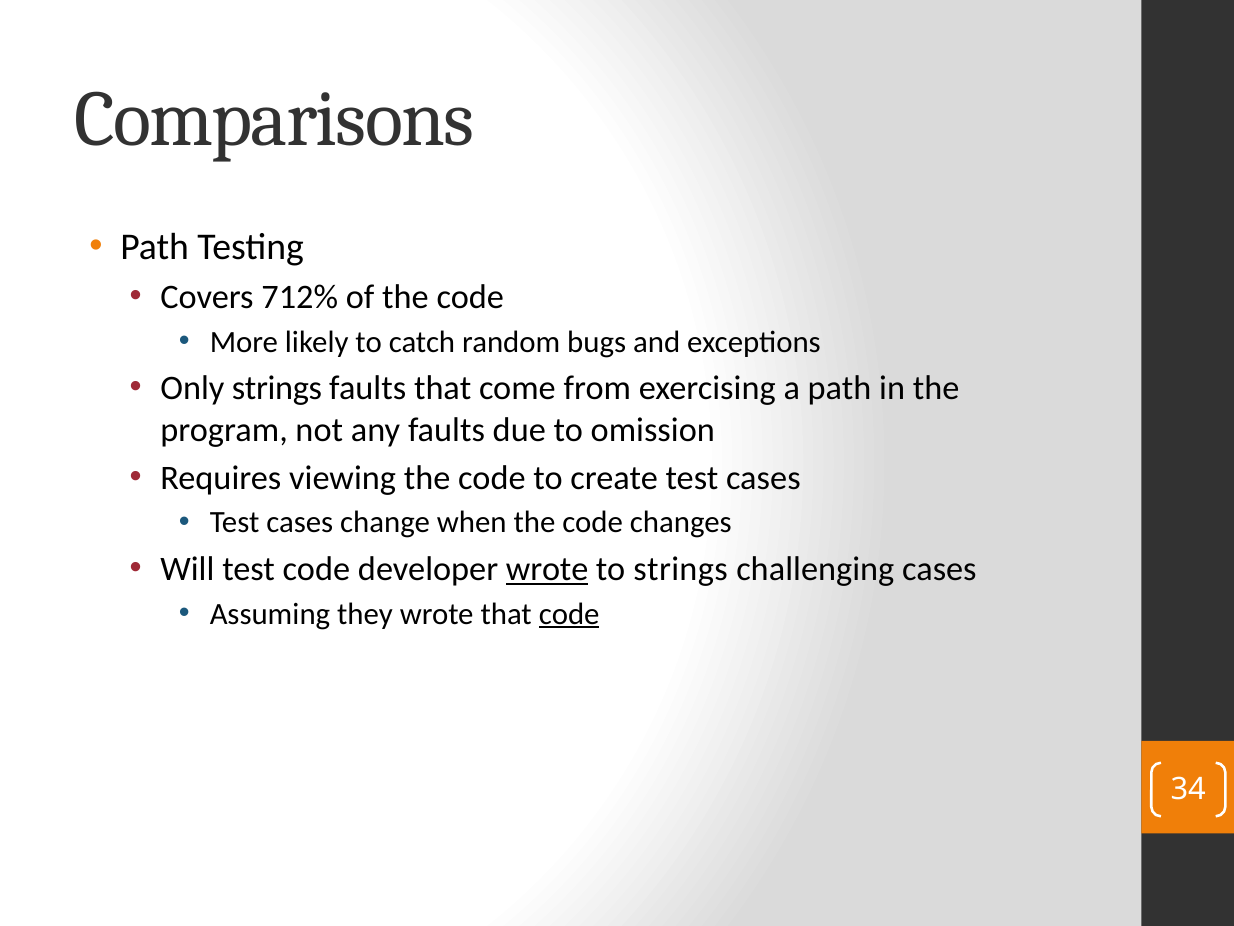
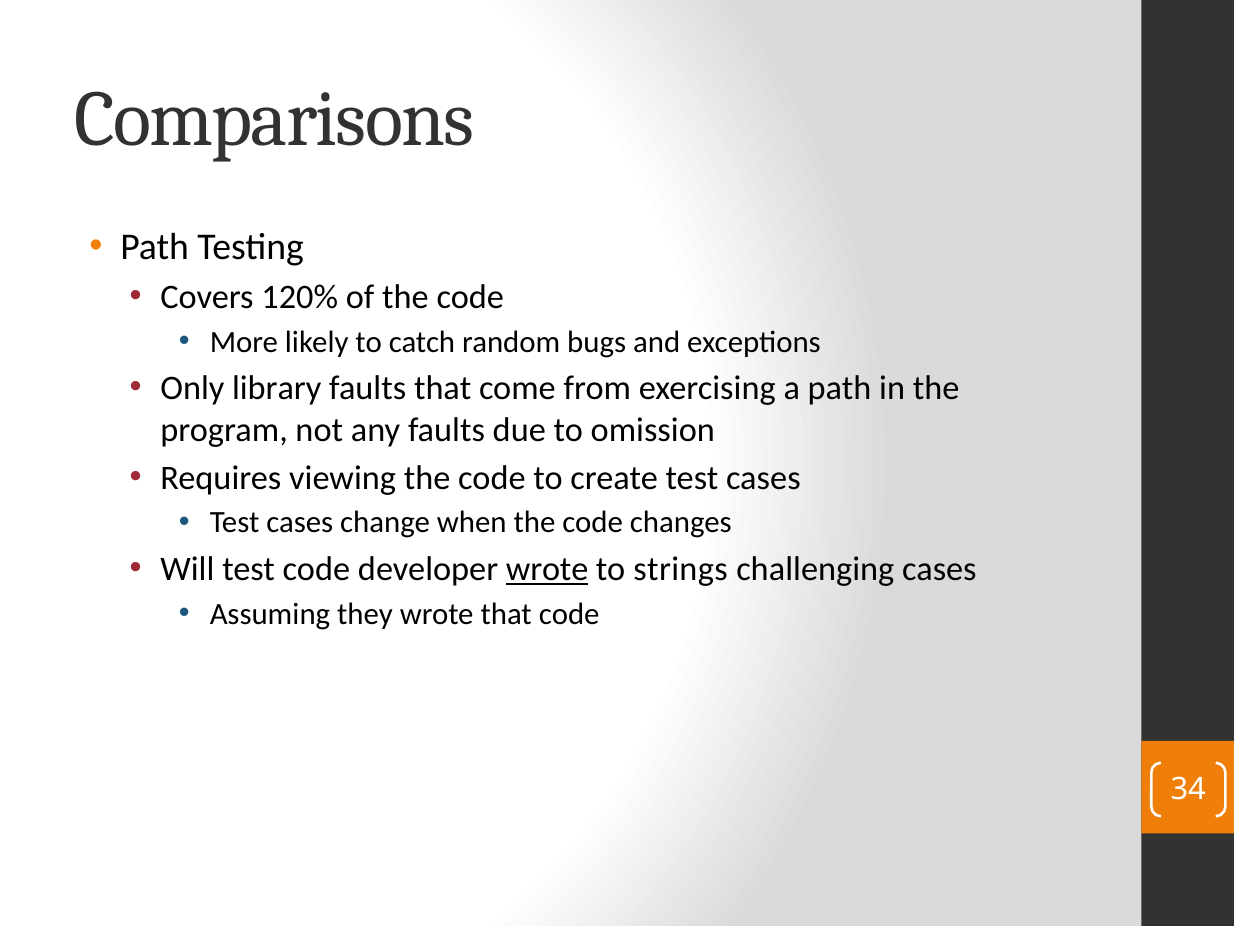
712%: 712% -> 120% (300, 297)
Only strings: strings -> library (277, 388)
code underline: present -> none (569, 614)
